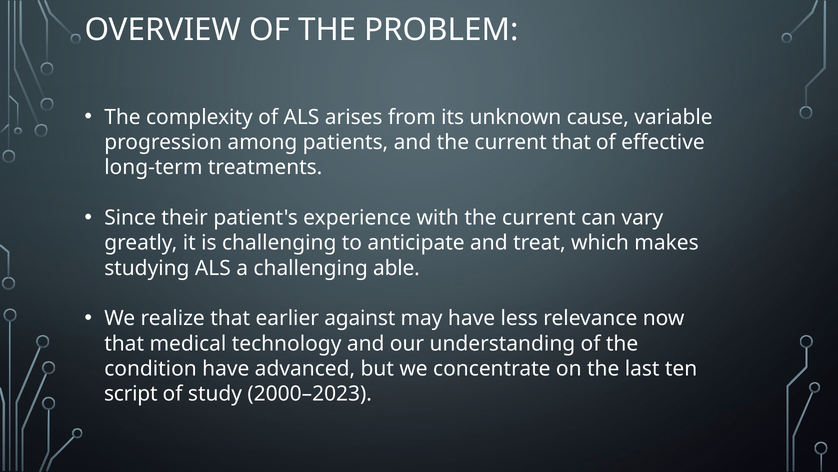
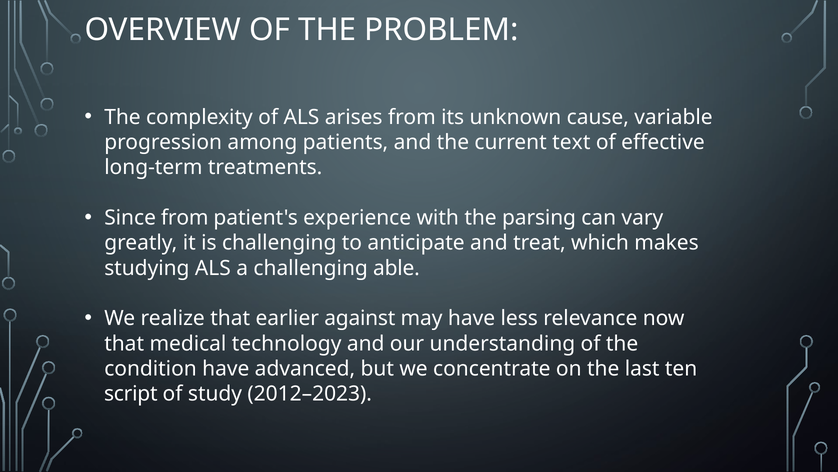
current that: that -> text (571, 142)
Since their: their -> from (185, 217)
with the current: current -> parsing (539, 217)
2000–2023: 2000–2023 -> 2012–2023 (310, 393)
